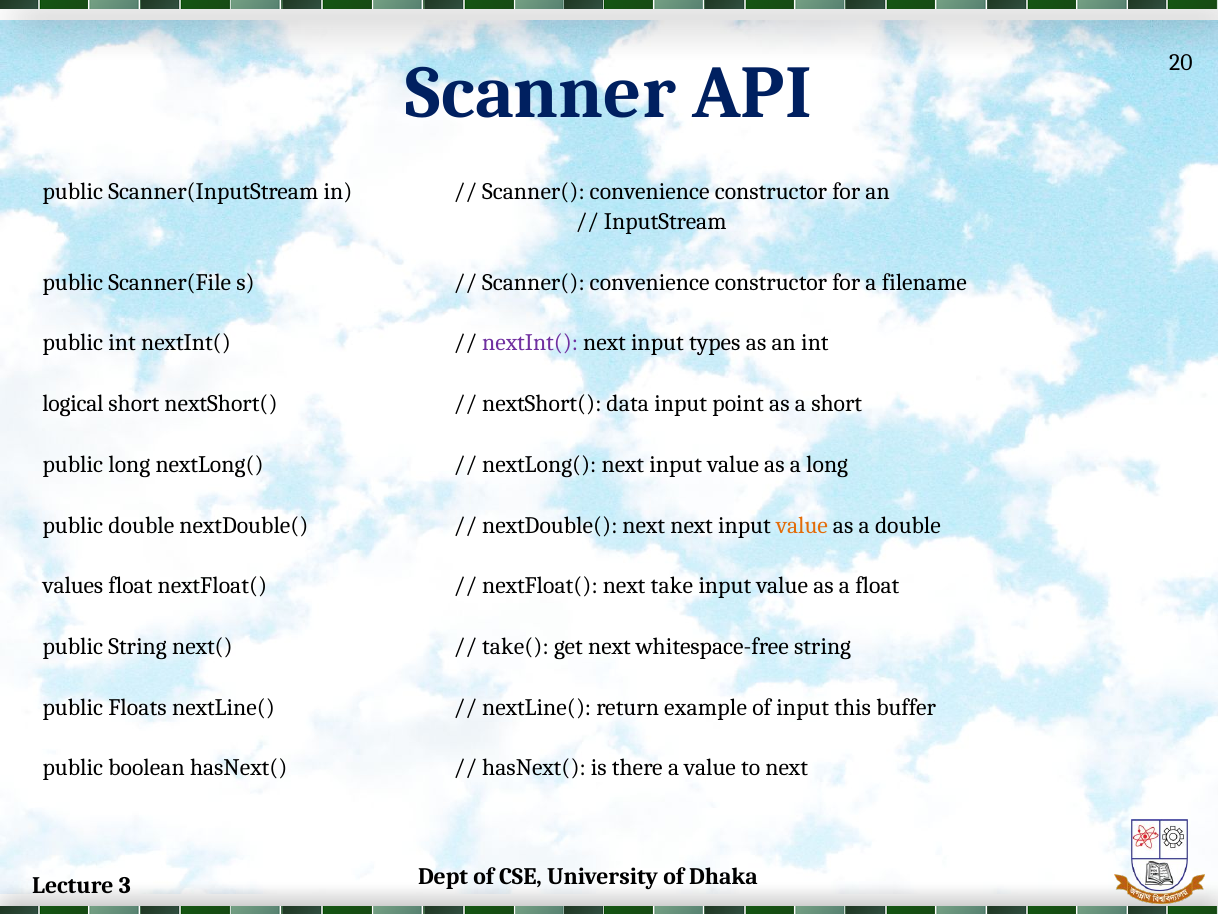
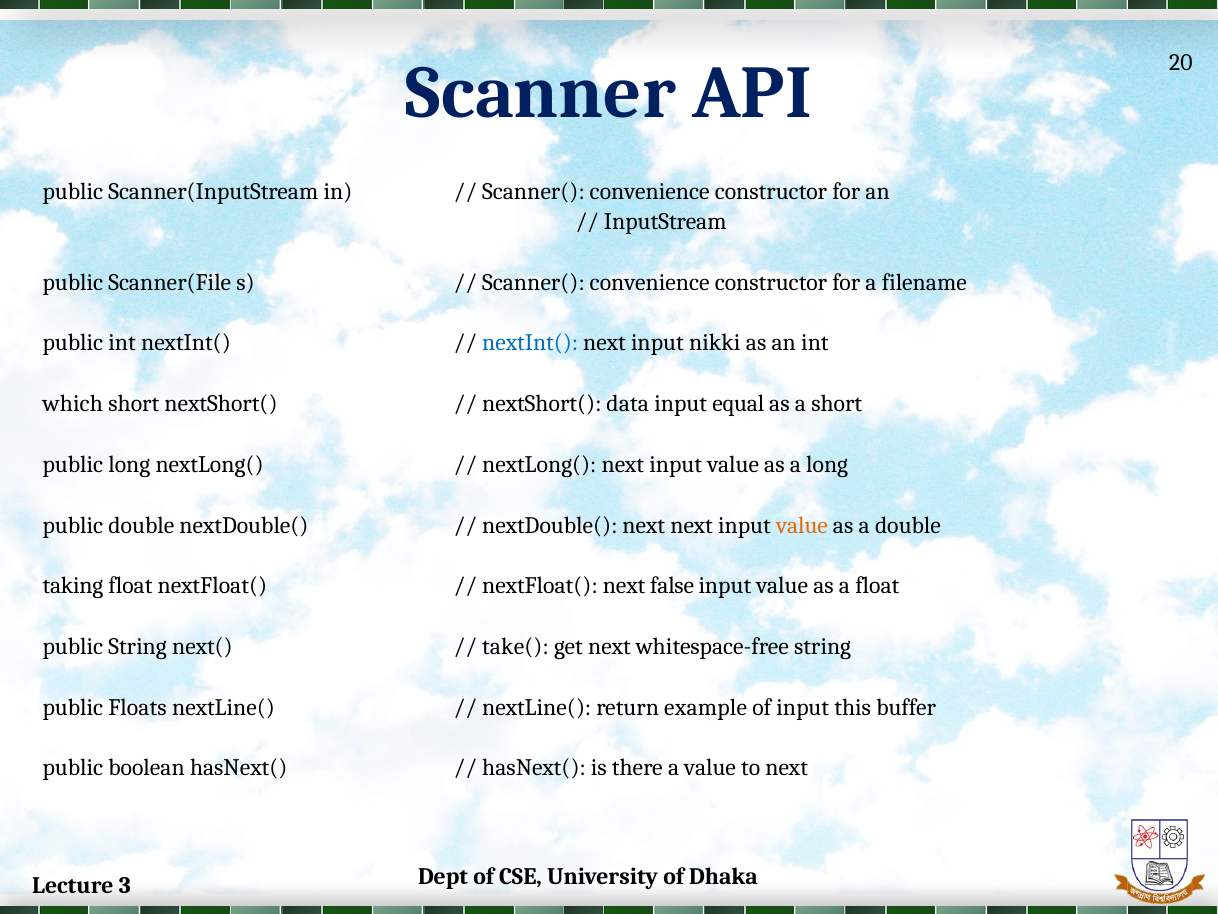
nextInt( colour: purple -> blue (530, 343)
types: types -> nikki (715, 343)
logical: logical -> which (73, 404)
point: point -> equal (738, 404)
values: values -> taking (73, 586)
take: take -> false (672, 586)
